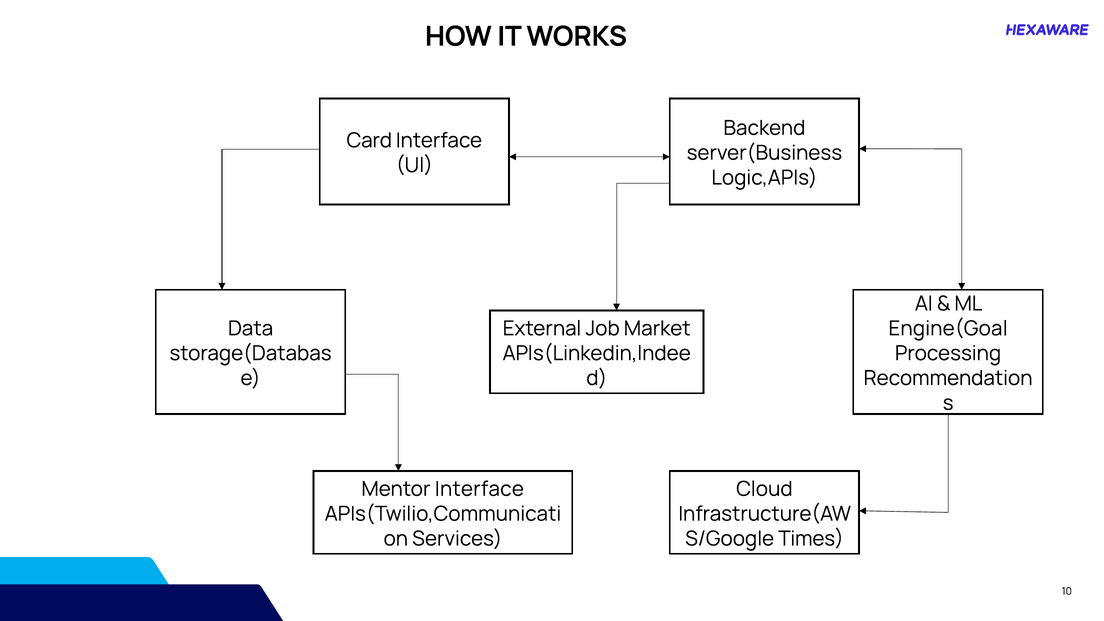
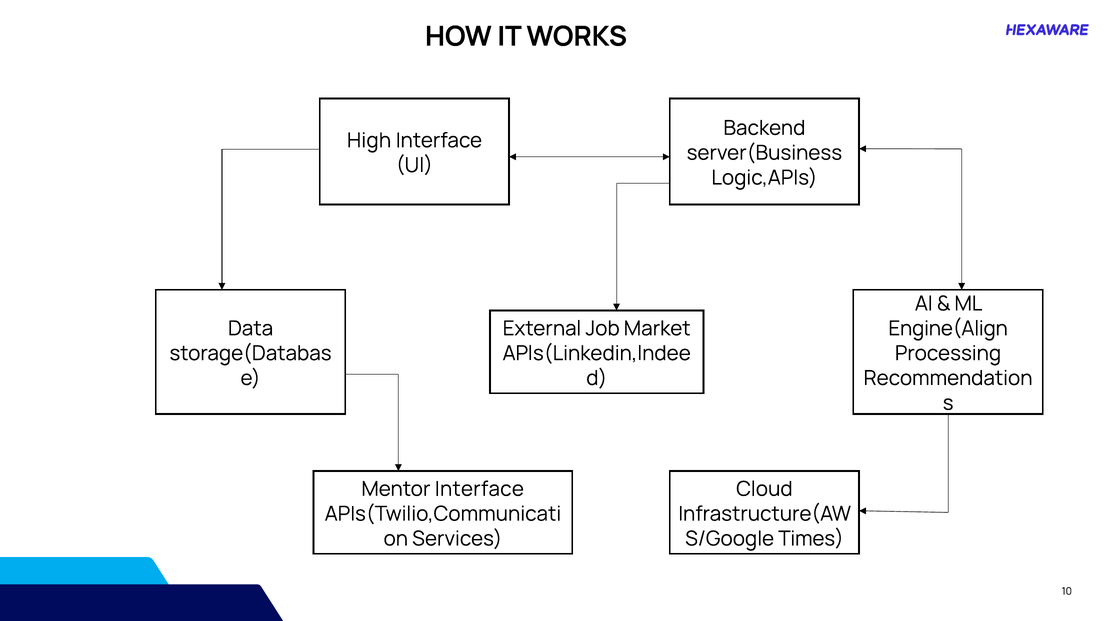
Card: Card -> High (369, 140)
Engine(Goal: Engine(Goal -> Engine(Align (948, 328)
